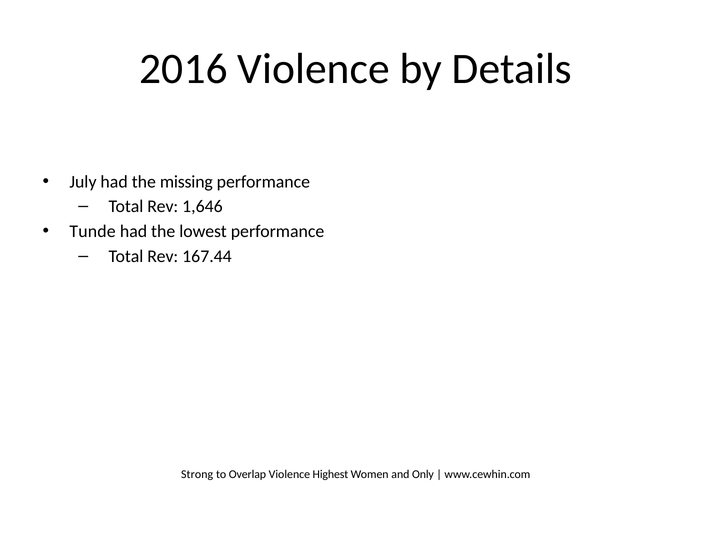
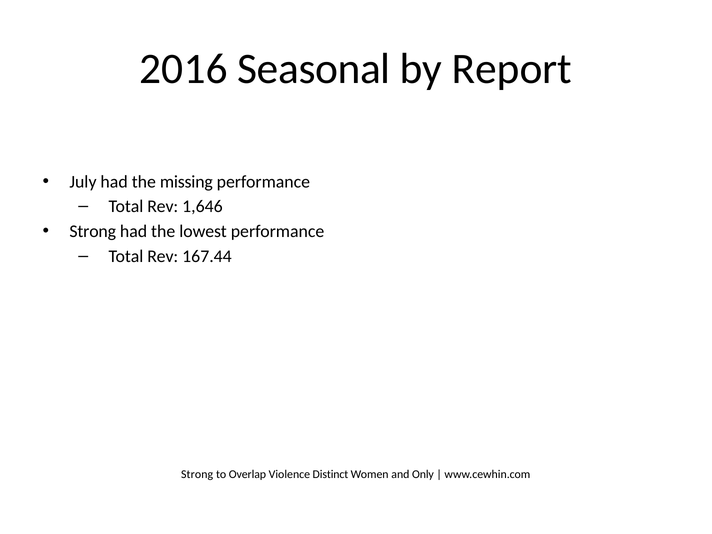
2016 Violence: Violence -> Seasonal (314, 69)
Details: Details -> Report (512, 69)
Tunde: Tunde -> Strong (93, 231)
Highest: Highest -> Distinct (330, 474)
